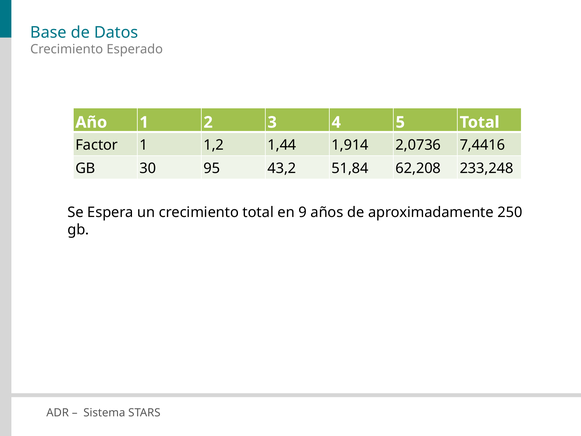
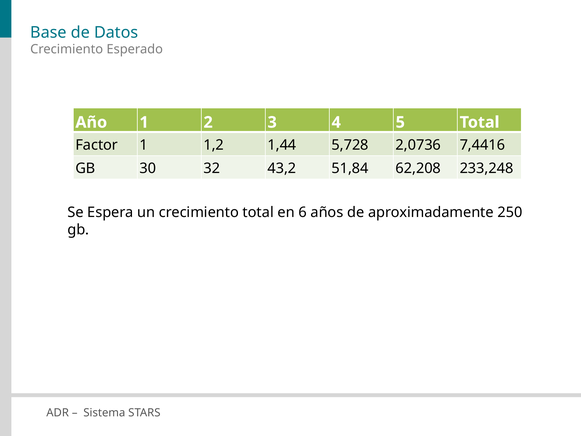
1,914: 1,914 -> 5,728 (350, 145)
95: 95 -> 32 (212, 168)
9: 9 -> 6 (303, 212)
